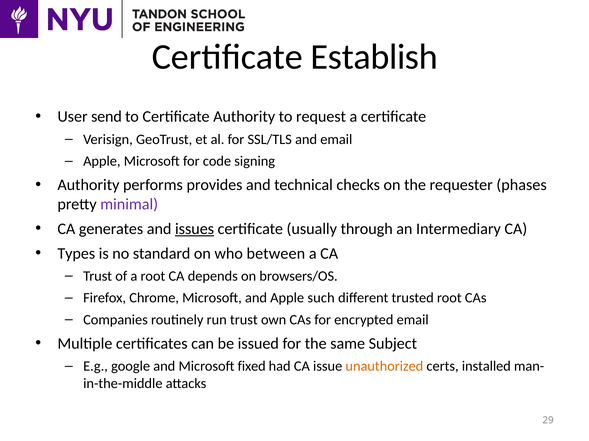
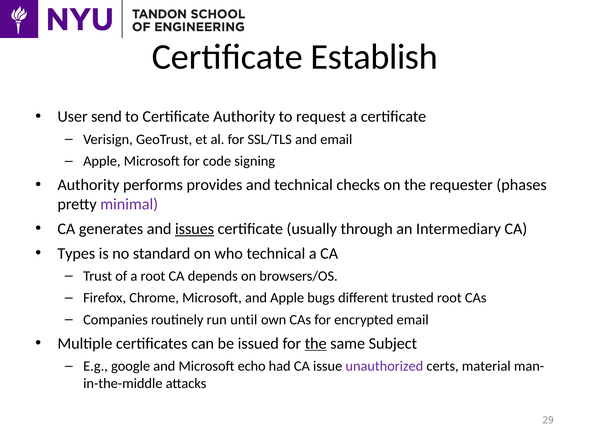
who between: between -> technical (276, 254)
such: such -> bugs (321, 298)
run trust: trust -> until (244, 320)
the underline: none -> present (316, 344)
fixed: fixed -> echo (252, 367)
unauthorized colour: orange -> purple (384, 367)
installed: installed -> material (486, 367)
